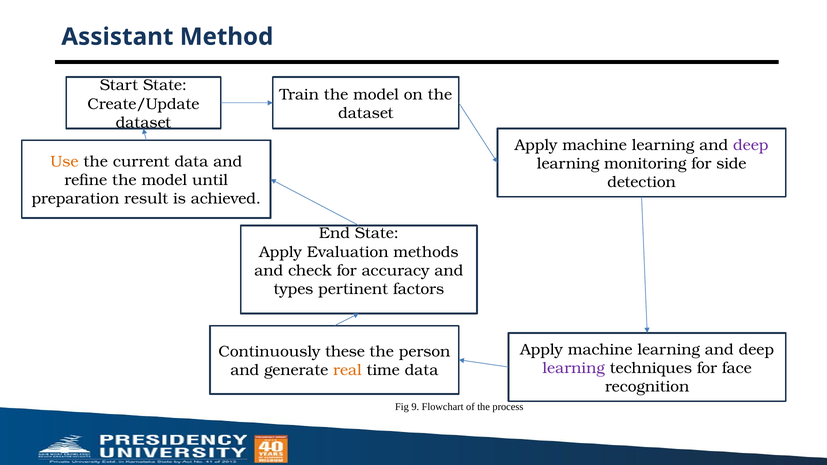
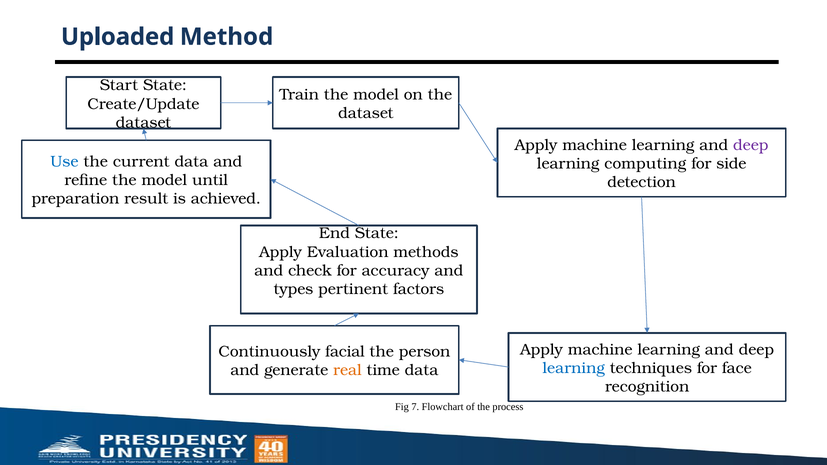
Assistant: Assistant -> Uploaded (118, 37)
Use colour: orange -> blue (64, 162)
monitoring: monitoring -> computing (645, 164)
these: these -> facial (345, 352)
learning colour: purple -> blue (574, 368)
9: 9 -> 7 (415, 407)
